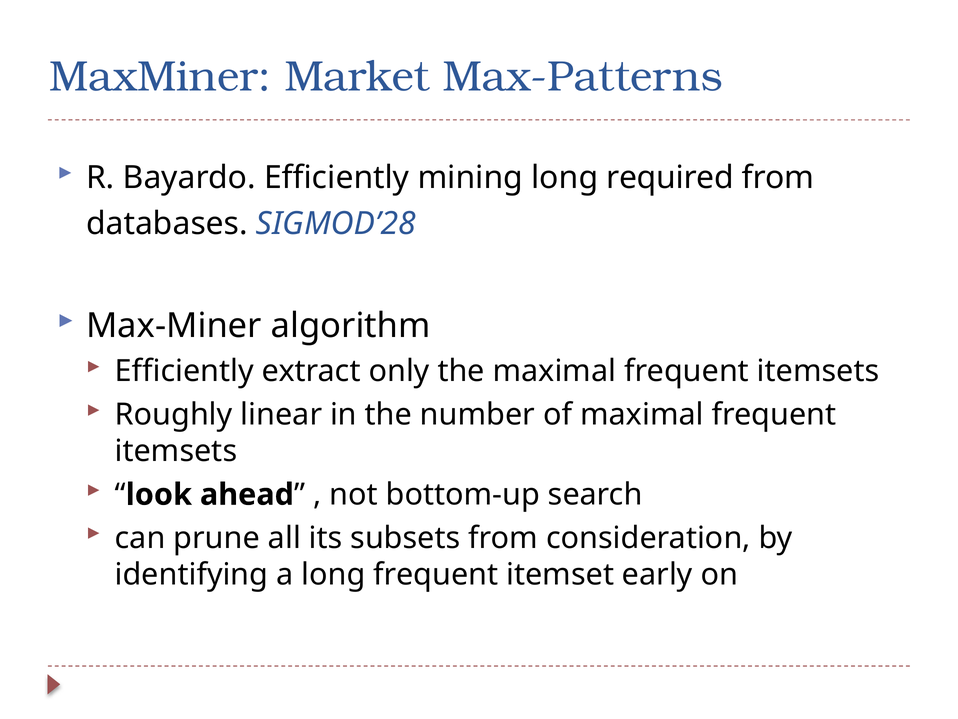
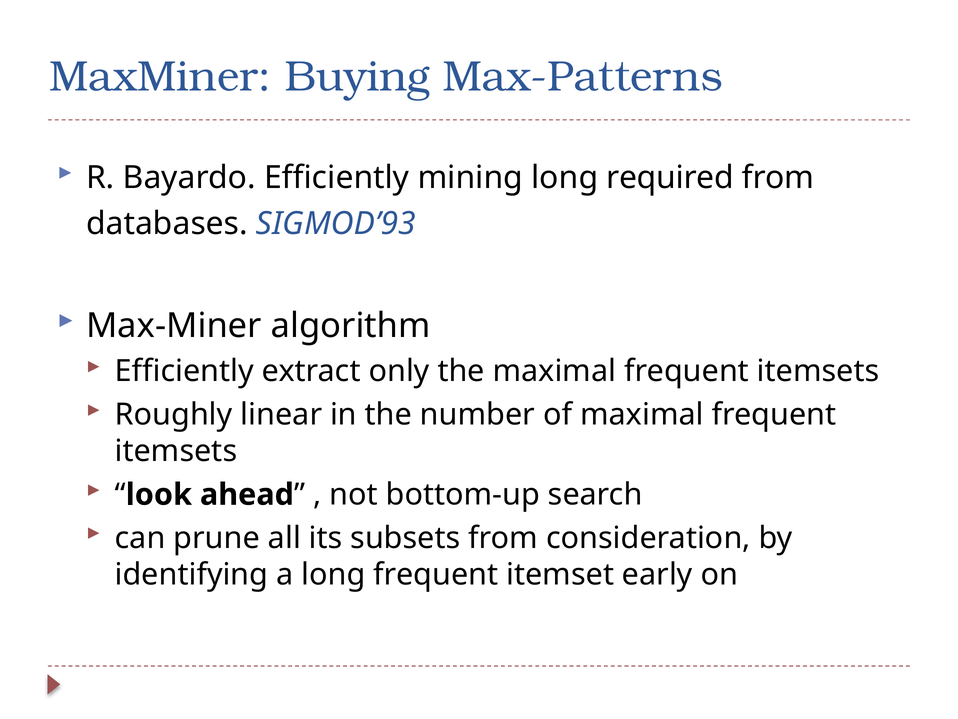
Market: Market -> Buying (357, 76)
SIGMOD’28: SIGMOD’28 -> SIGMOD’93 (336, 223)
